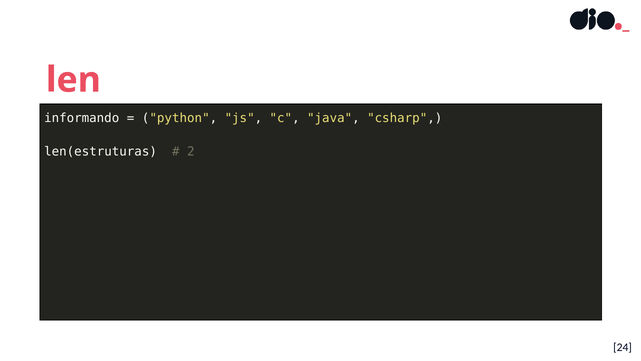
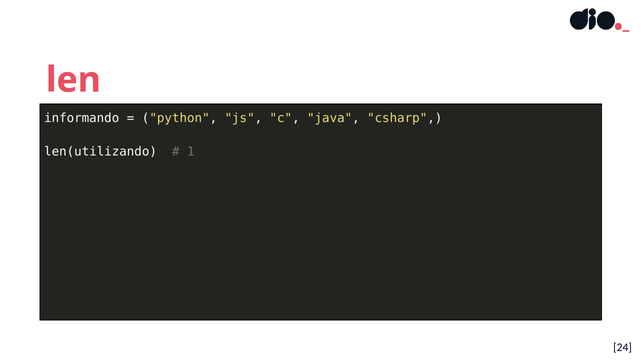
len(estruturas: len(estruturas -> len(utilizando (101, 152)
2: 2 -> 1 (191, 152)
